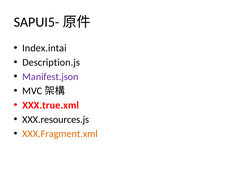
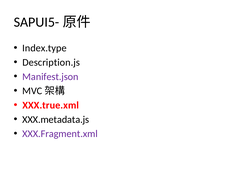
Index.intai: Index.intai -> Index.type (44, 48)
XXX.resources.js: XXX.resources.js -> XXX.metadata.js (56, 119)
XXX.Fragment.xml colour: orange -> purple (60, 134)
